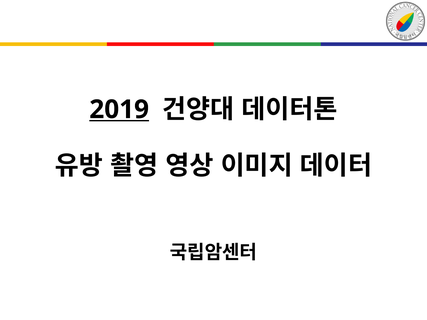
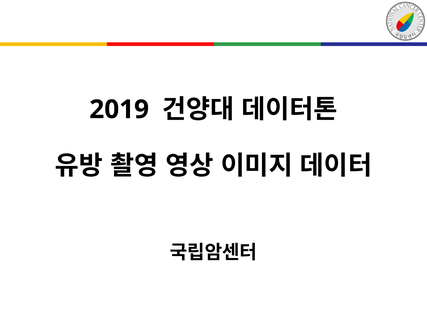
2019 underline: present -> none (119, 110)
